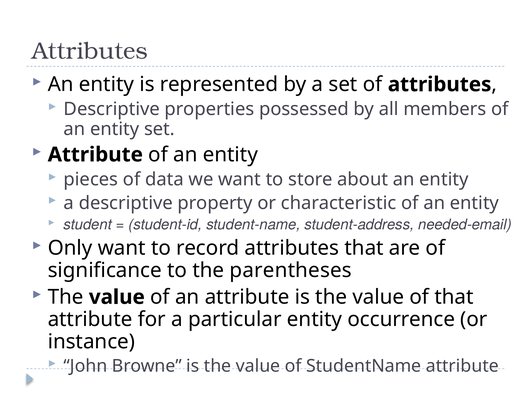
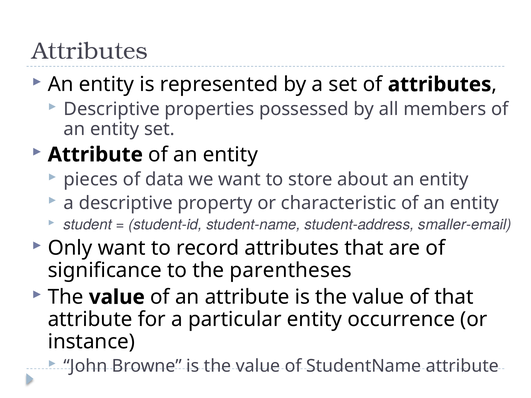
needed-email: needed-email -> smaller-email (465, 225)
